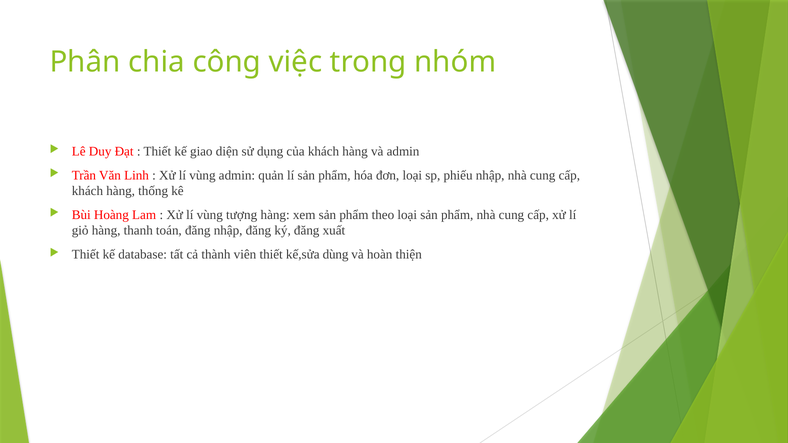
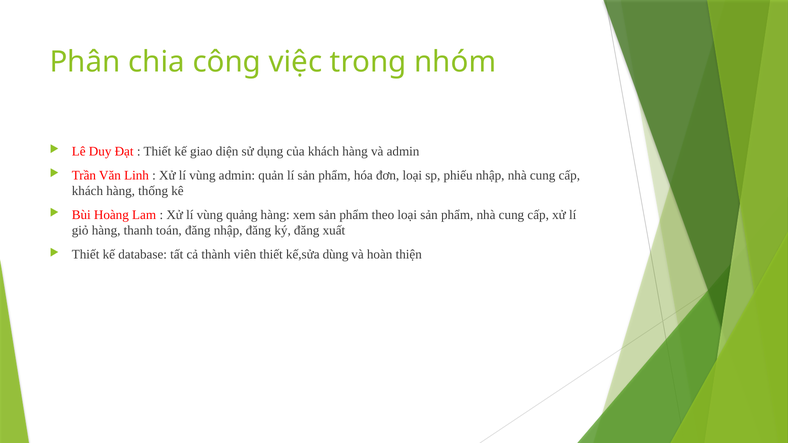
tượng: tượng -> quảng (242, 215)
